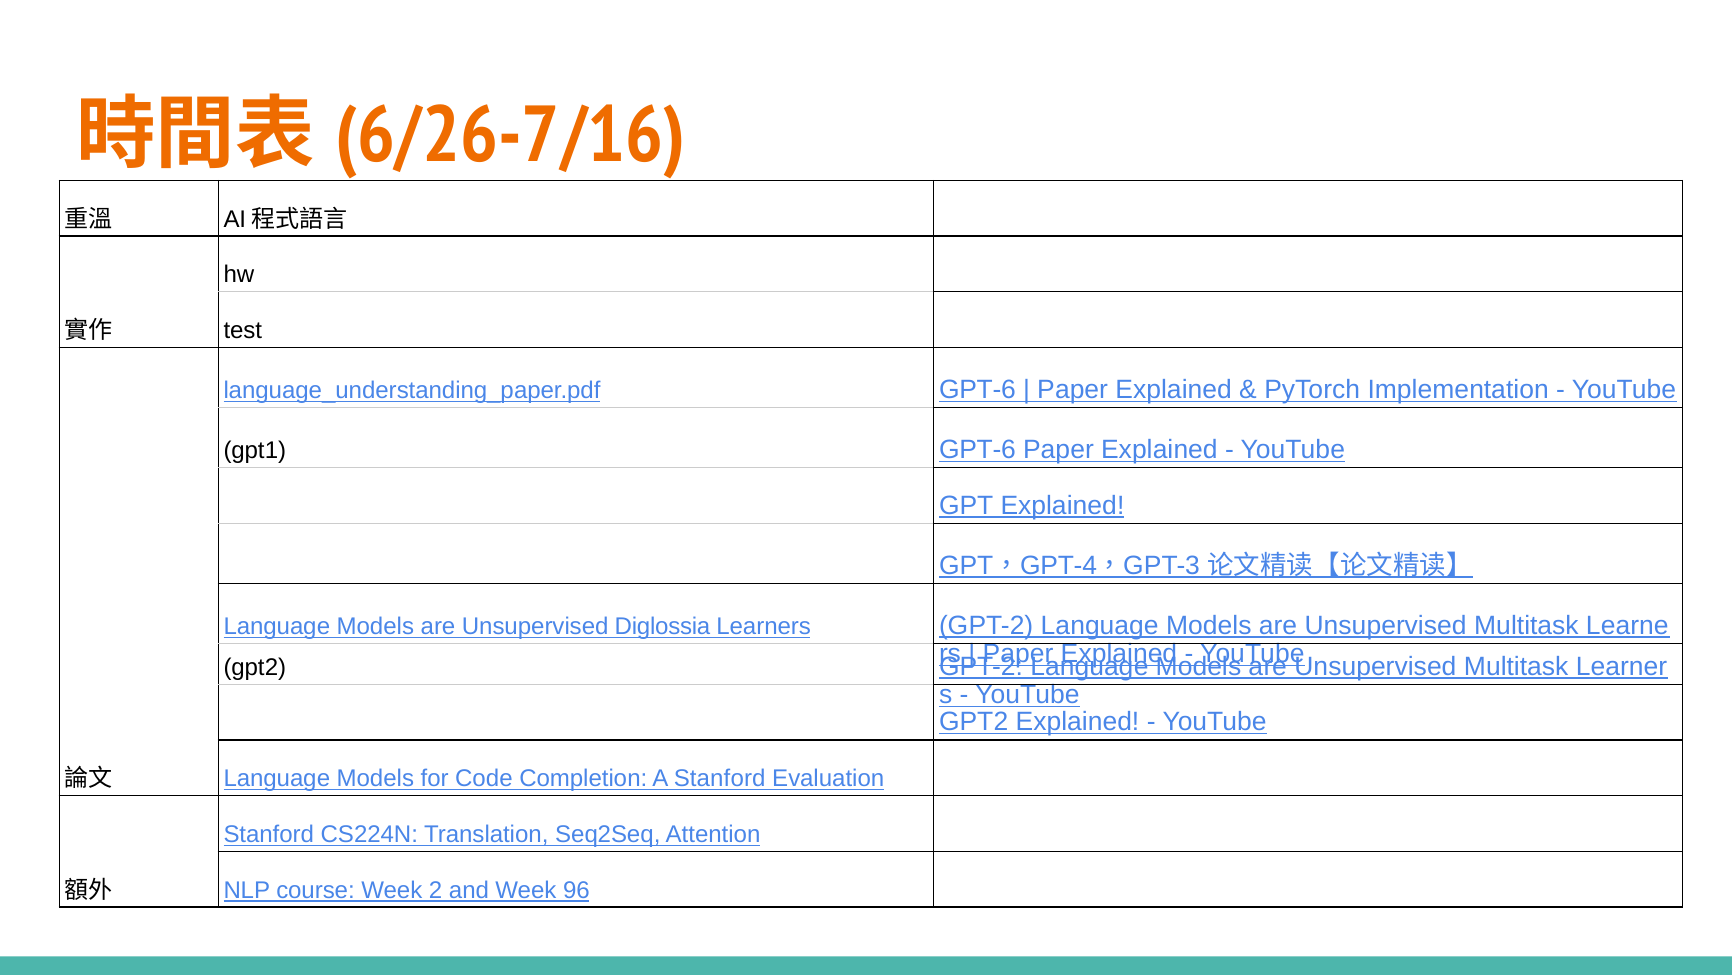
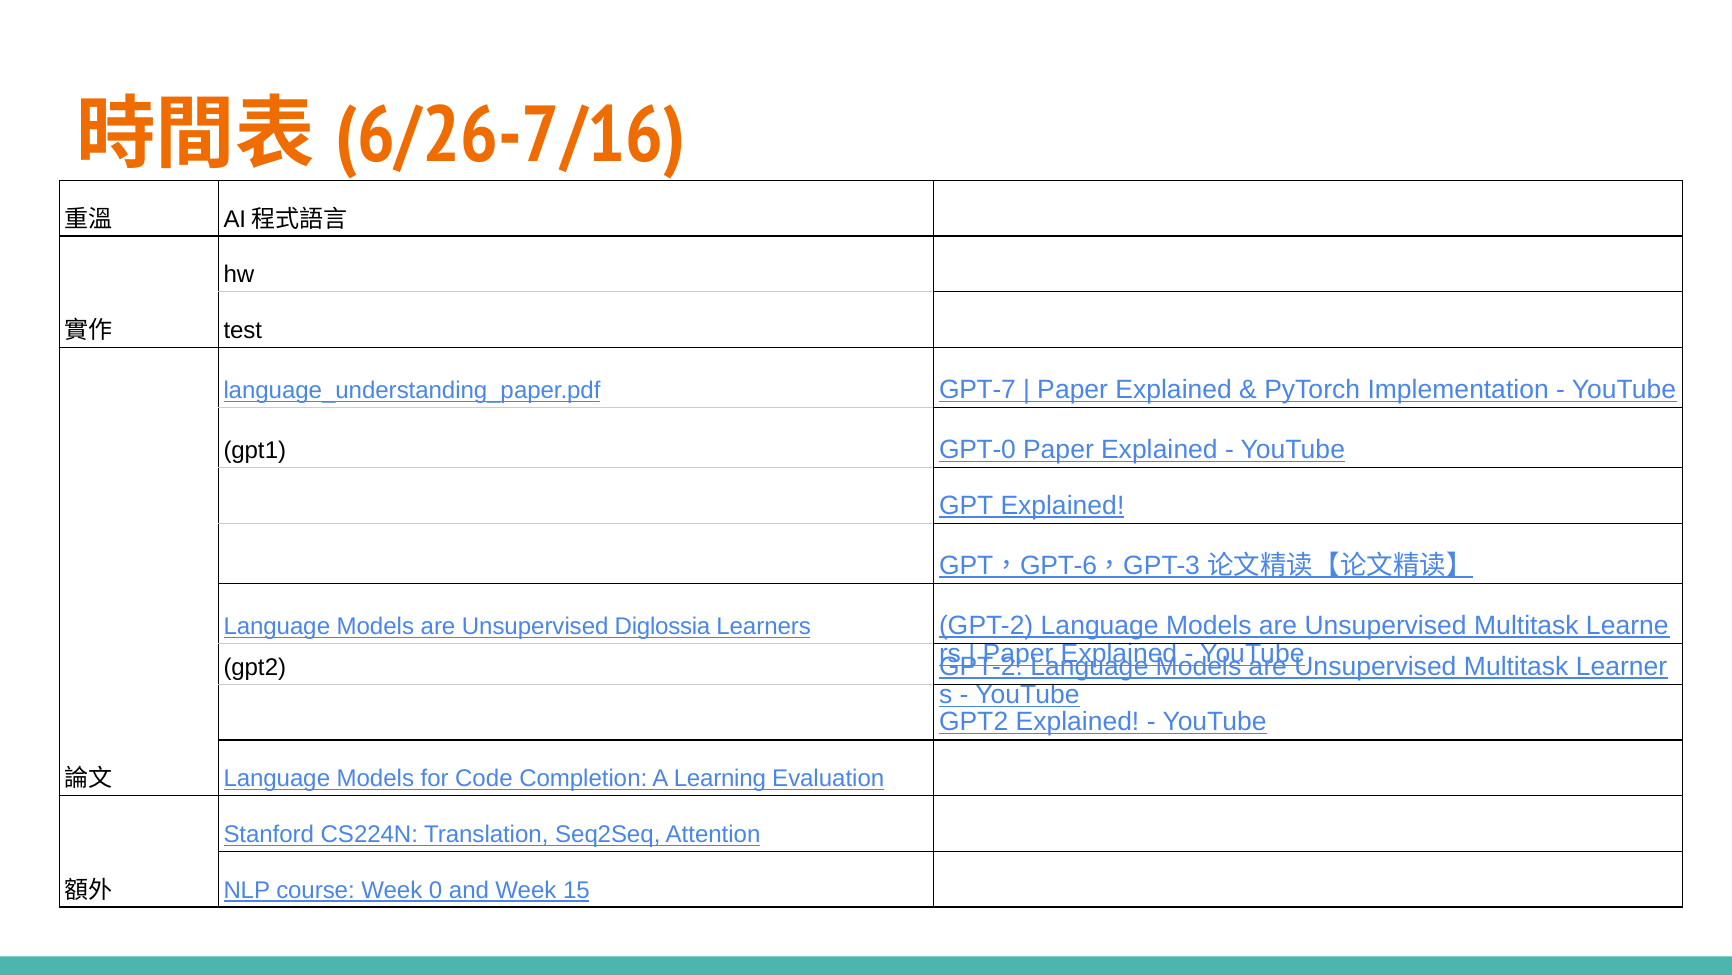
GPT-6: GPT-6 -> GPT-7 (977, 389)
gpt1 GPT-6: GPT-6 -> GPT-0 (977, 449)
GPT-4: GPT-4 -> GPT-6 (1059, 565)
A Stanford: Stanford -> Learning (720, 778)
2: 2 -> 0 (435, 890)
96: 96 -> 15 (576, 890)
